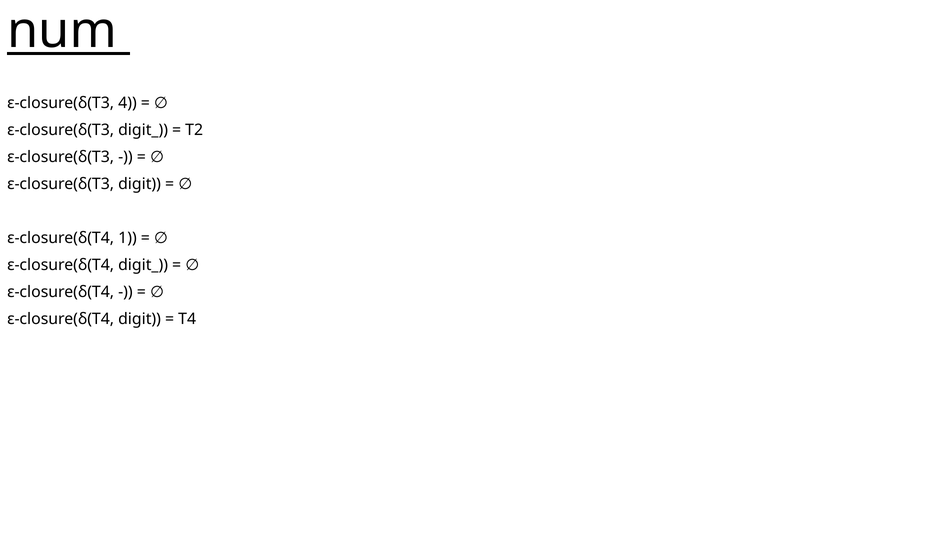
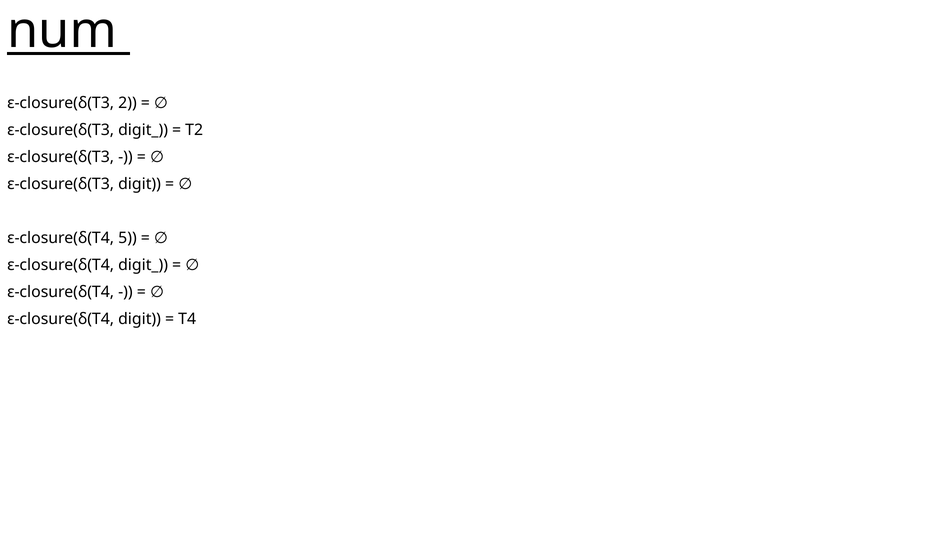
4: 4 -> 2 (127, 103)
1: 1 -> 5 (127, 238)
